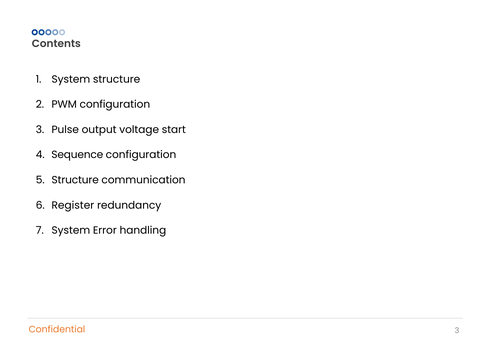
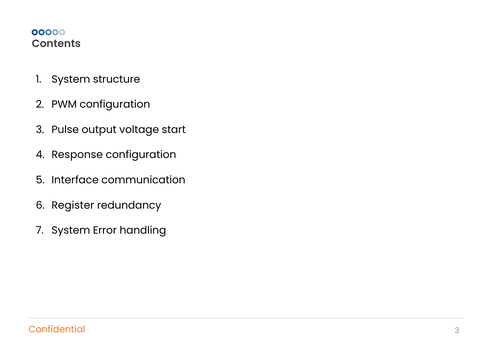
Sequence: Sequence -> Response (77, 155)
Structure: Structure -> Interface (75, 180)
